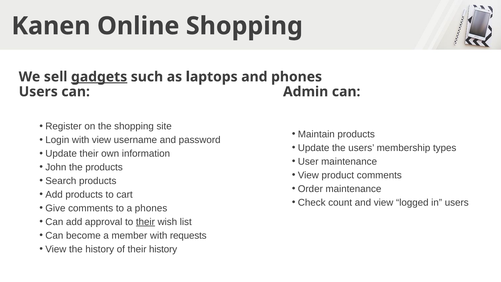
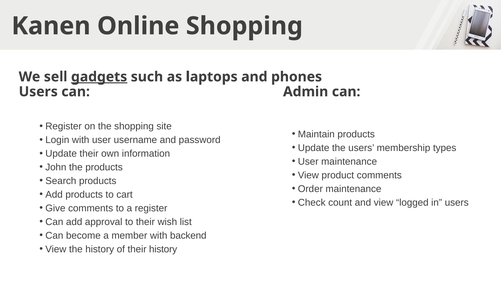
with view: view -> user (101, 140)
a phones: phones -> register (151, 208)
their underline: present -> none (145, 222)
requests: requests -> backend (188, 235)
